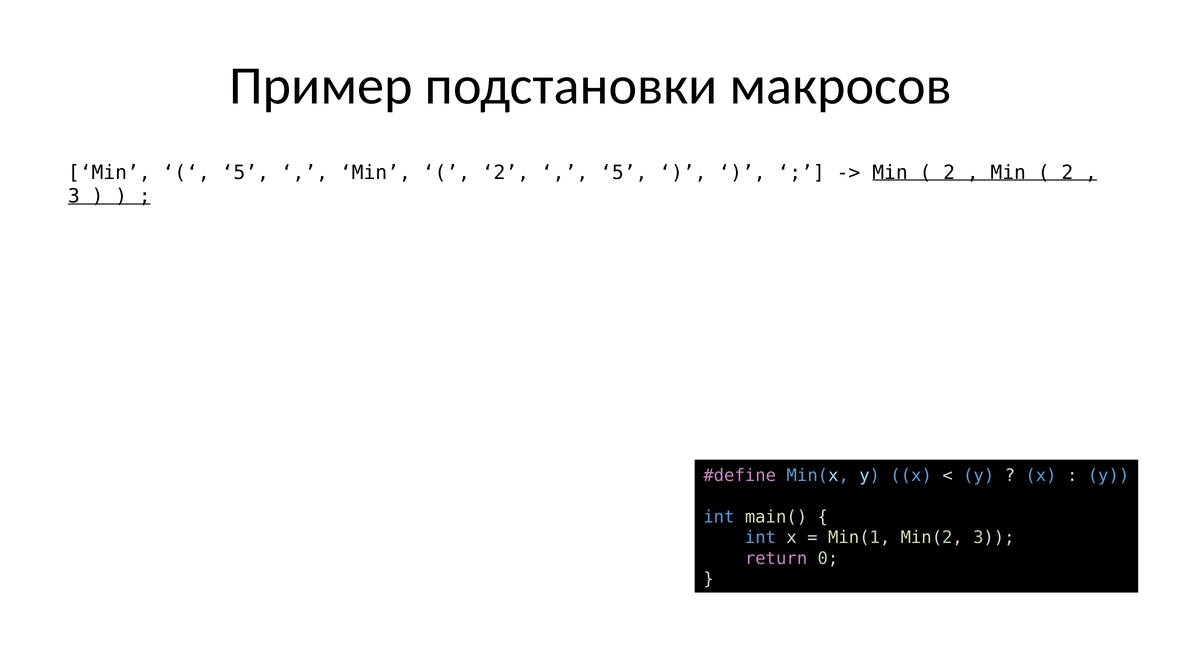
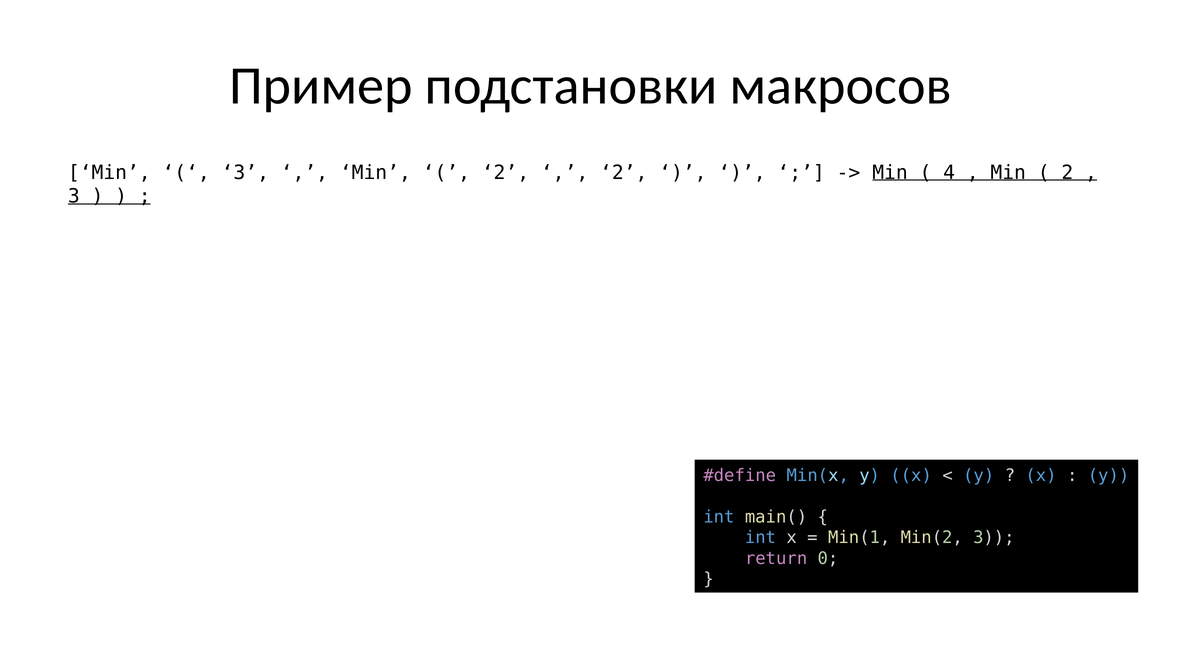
5: 5 -> 3 (245, 173)
5: 5 -> 2 (624, 173)
2: 2 -> 4 (949, 173)
